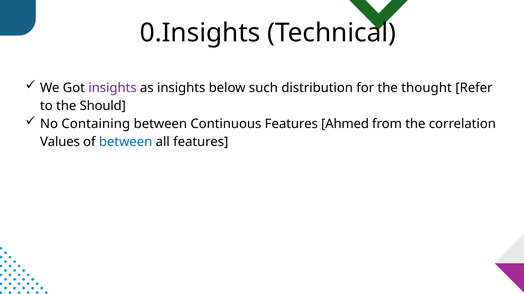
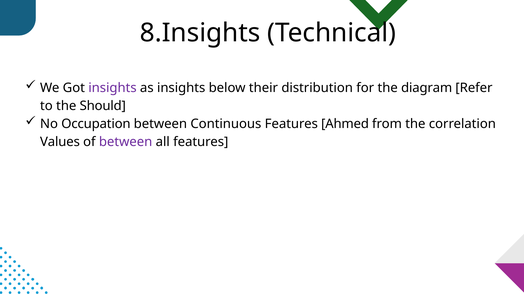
0.Insights: 0.Insights -> 8.Insights (200, 33)
such: such -> their (263, 88)
thought: thought -> diagram (427, 88)
Containing: Containing -> Occupation (96, 124)
between colour: blue -> purple (126, 142)
